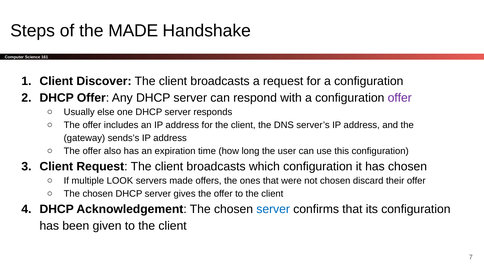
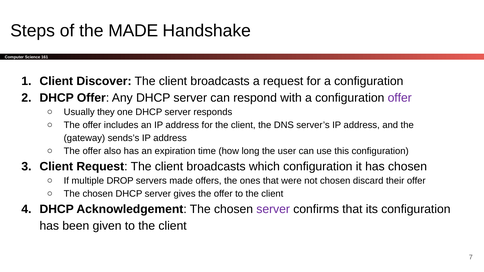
else: else -> they (106, 112)
LOOK: LOOK -> DROP (120, 181)
server colour: blue -> purple (273, 209)
